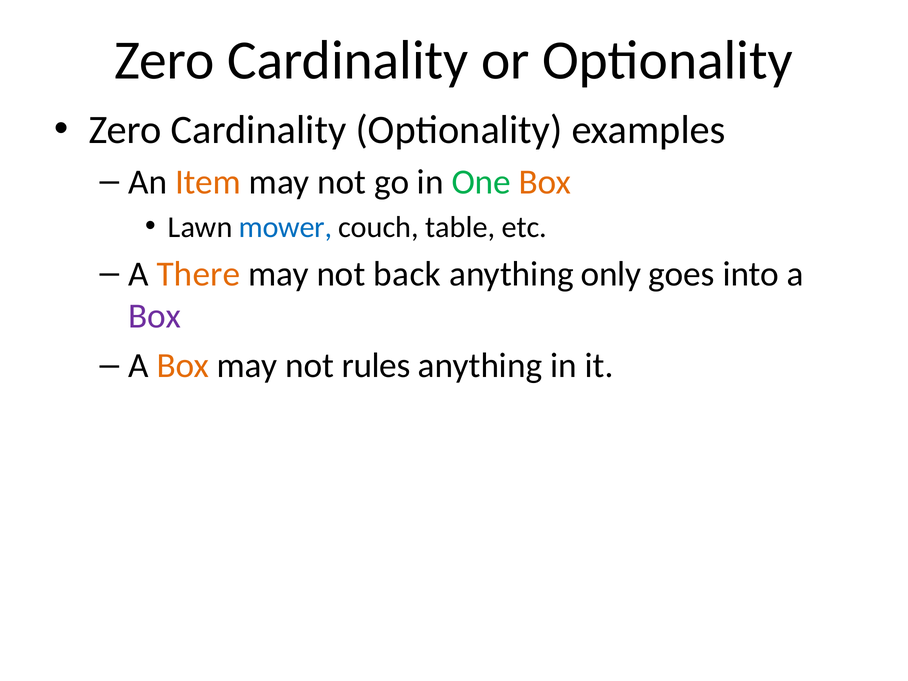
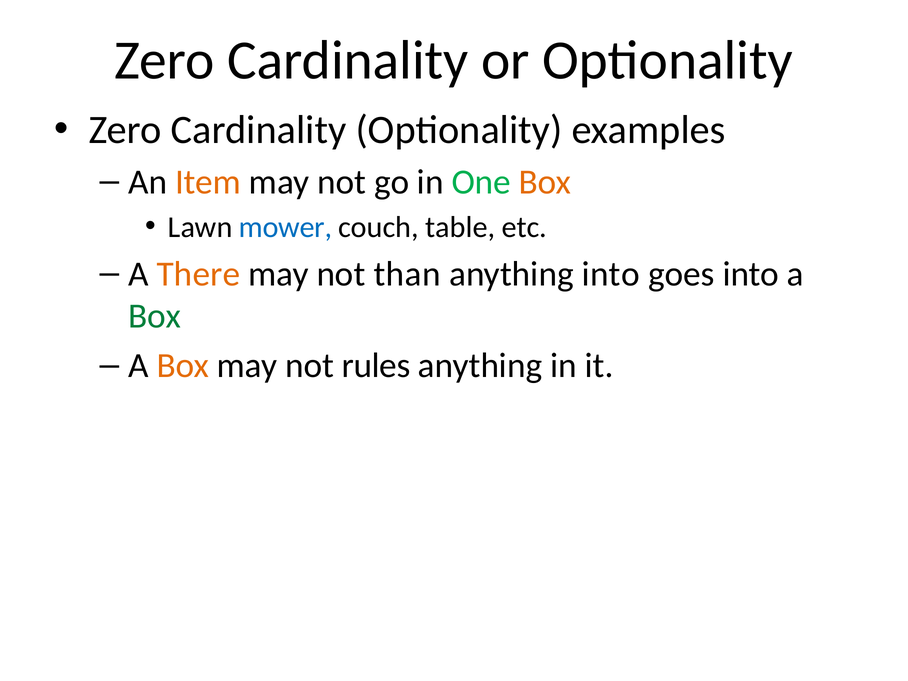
back: back -> than (407, 274)
anything only: only -> into (611, 274)
Box colour: purple -> green (155, 316)
